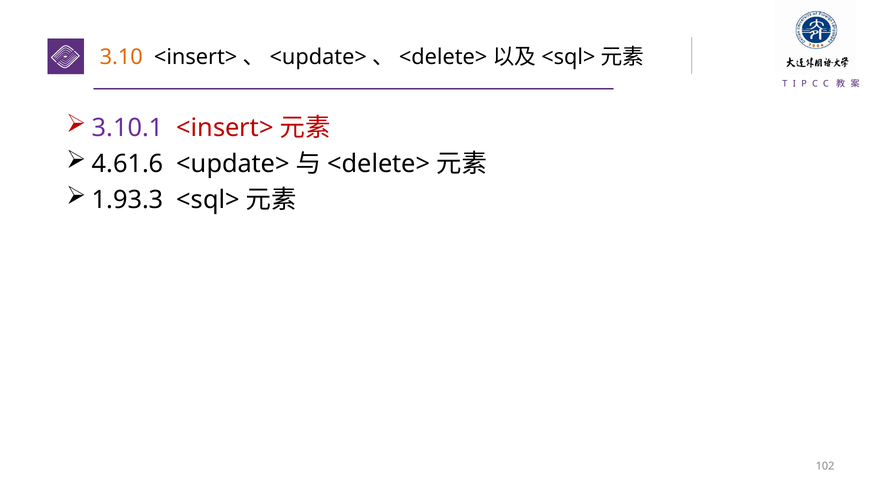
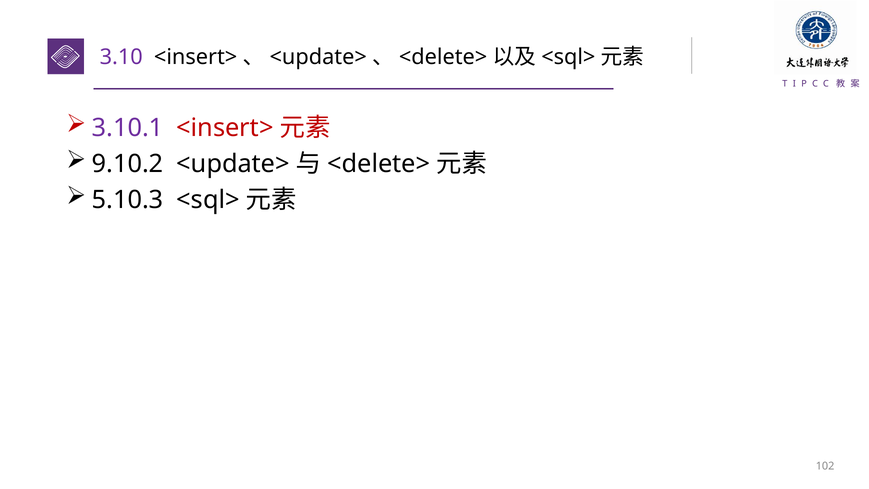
3.10 colour: orange -> purple (121, 57)
4.61.6: 4.61.6 -> 9.10.2 (128, 164)
1.93.3: 1.93.3 -> 5.10.3 (128, 200)
